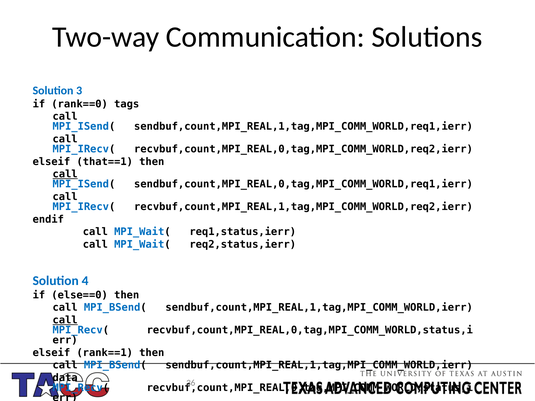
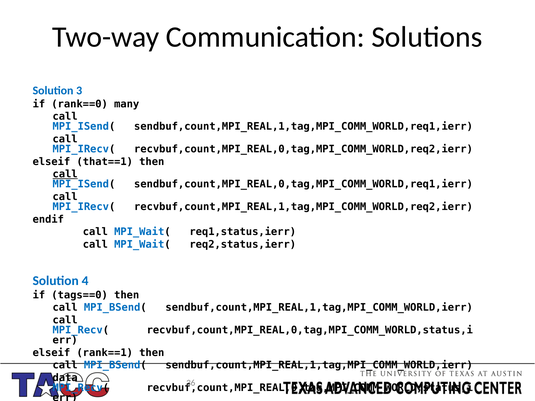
tags: tags -> many (127, 104)
else==0: else==0 -> tags==0 (80, 295)
call underline: present -> none (65, 320)
